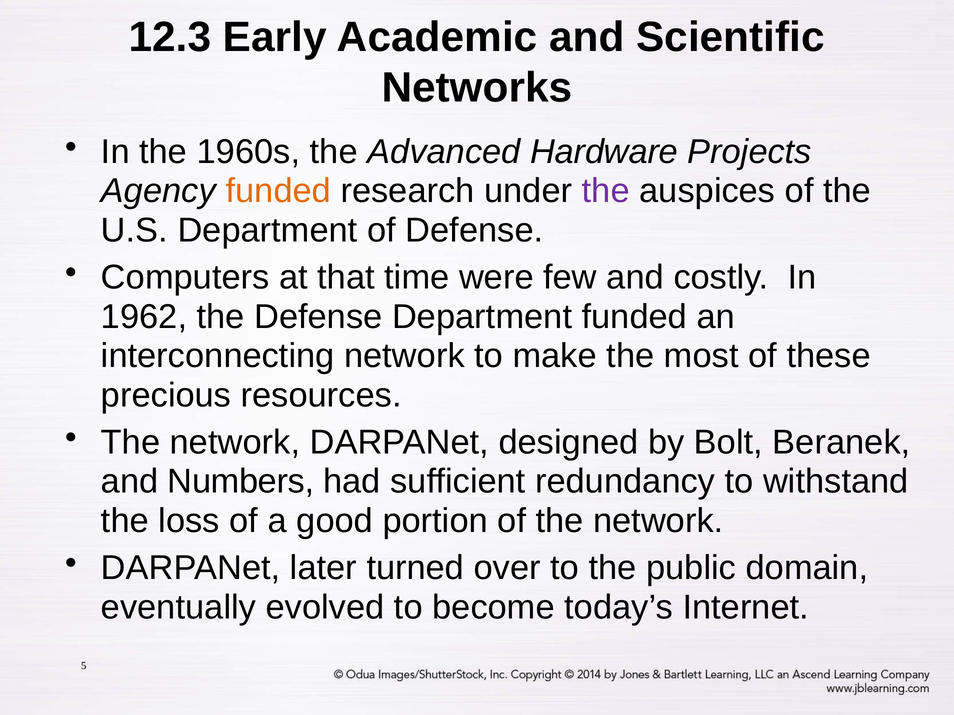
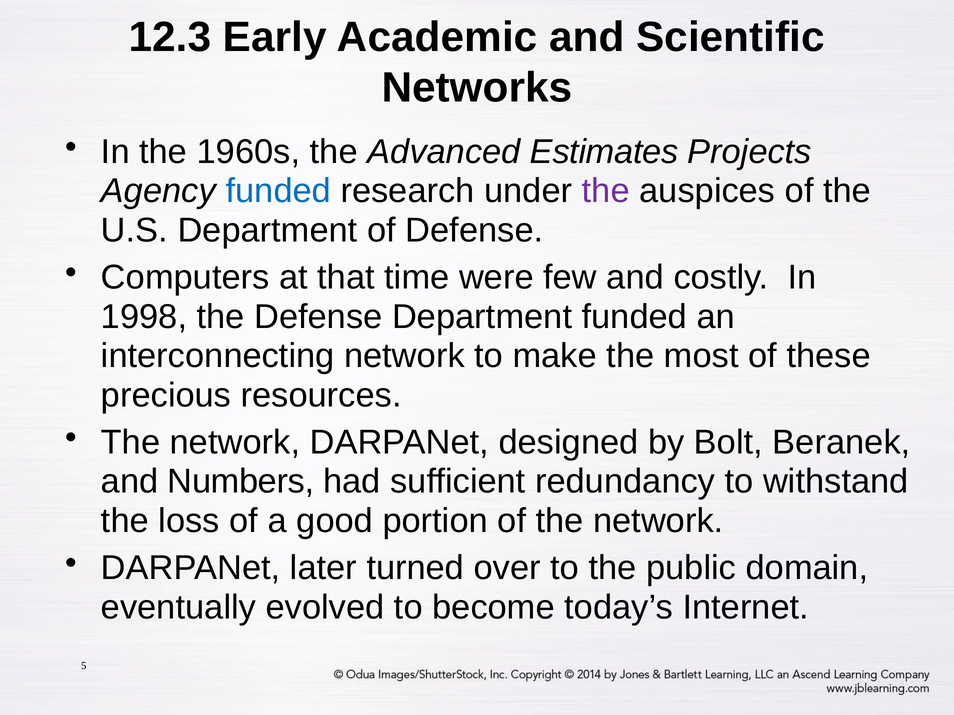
Hardware: Hardware -> Estimates (604, 152)
funded colour: orange -> blue (278, 191)
1962: 1962 -> 1998 (144, 317)
